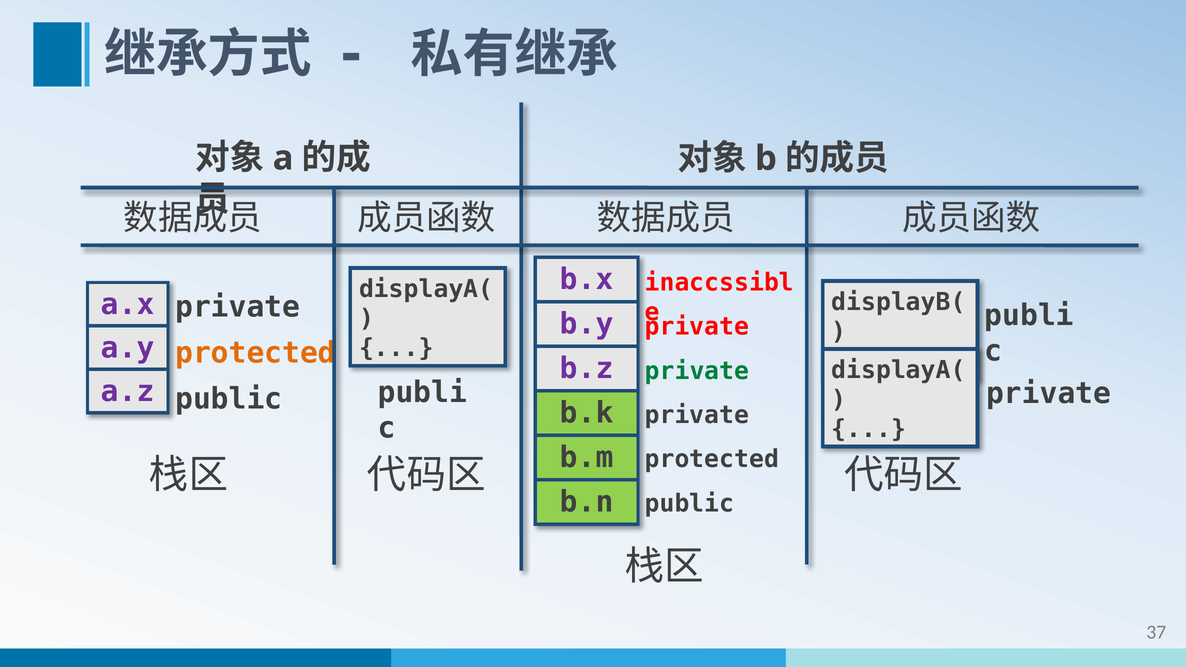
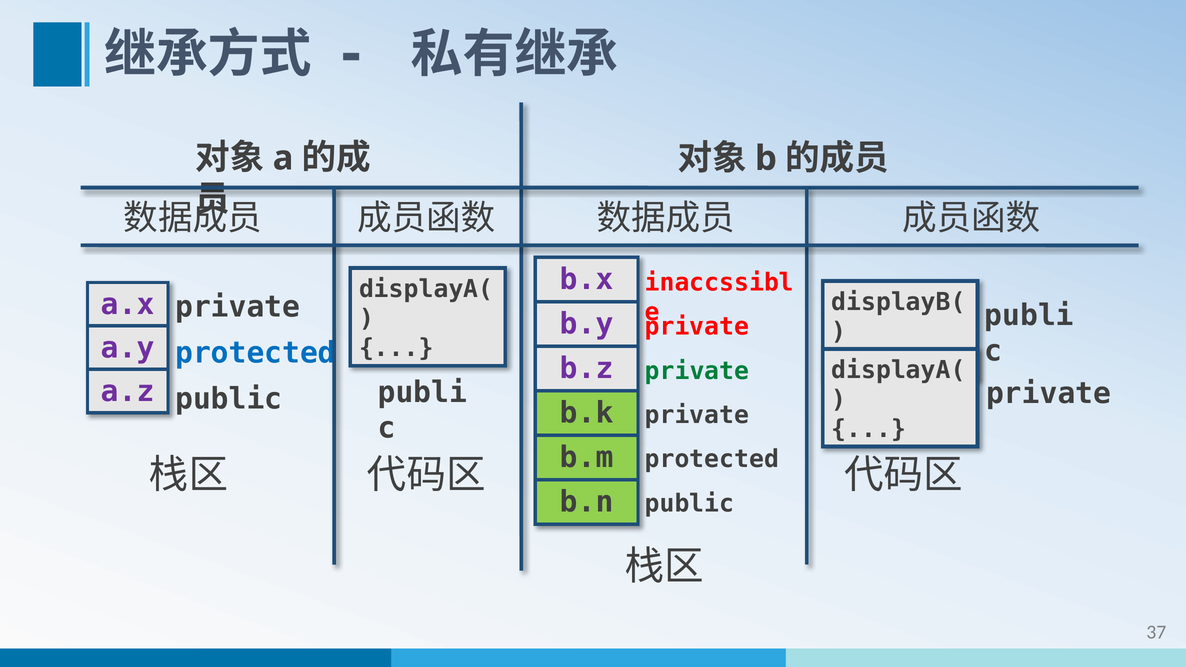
protected colour: orange -> blue (256, 353)
